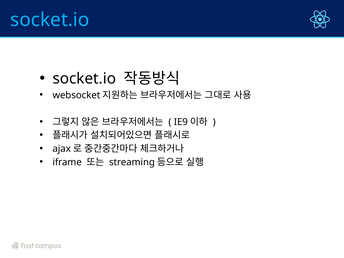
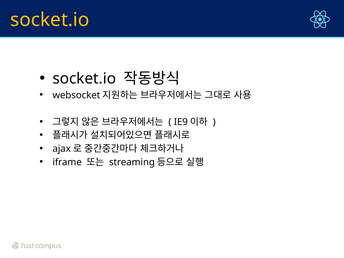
socket.io colour: light blue -> yellow (50, 20)
